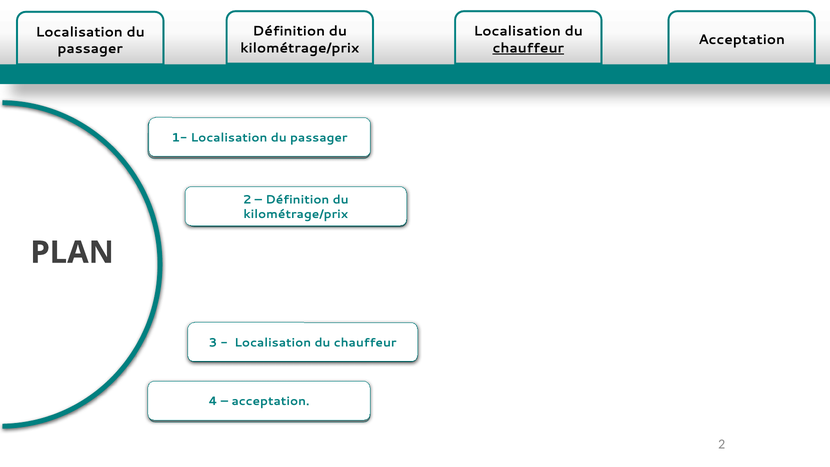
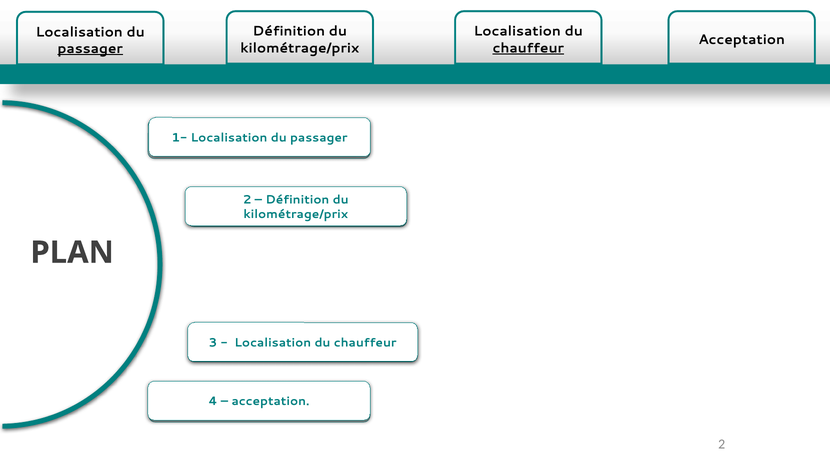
passager underline: none -> present (90, 49)
